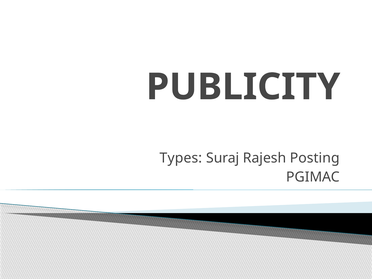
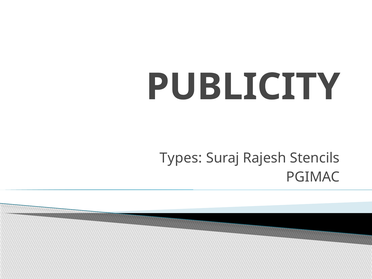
Posting: Posting -> Stencils (315, 158)
